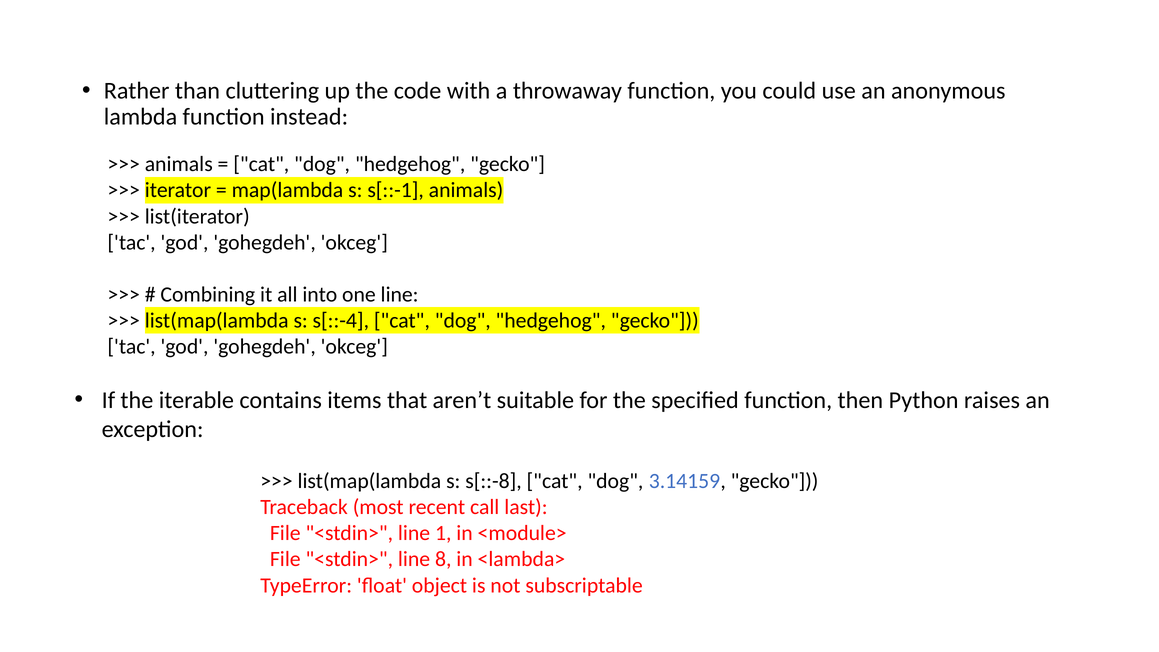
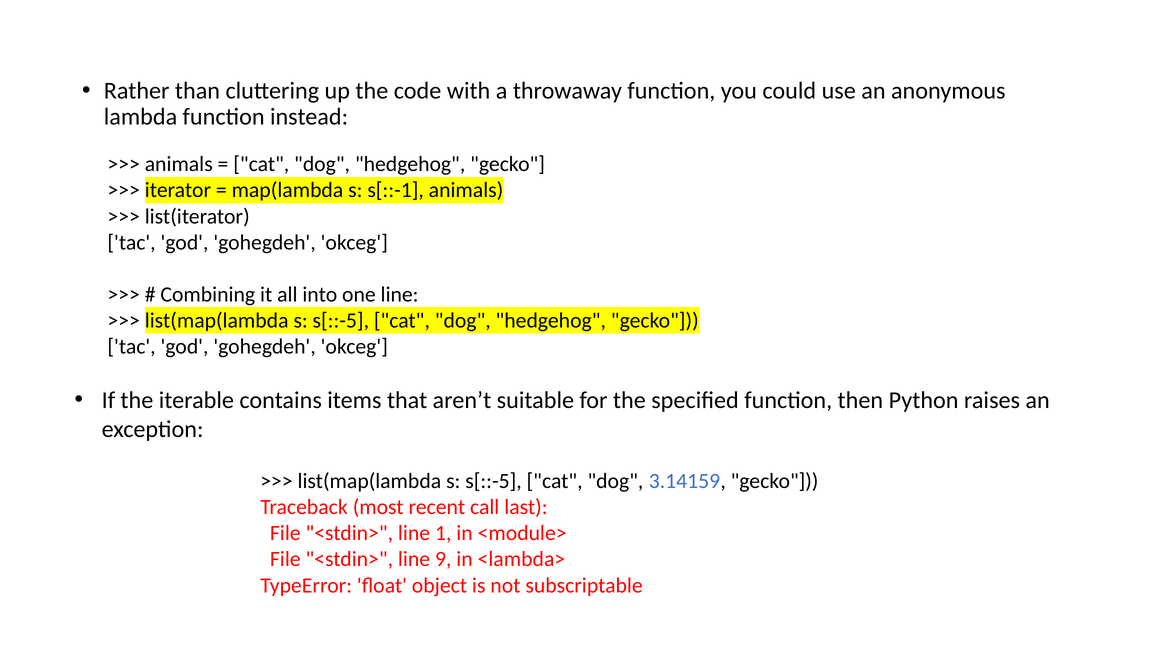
s[::-4: s[::-4 -> s[::-5 (341, 321)
s[::-8: s[::-8 -> s[::-5 (493, 481)
8: 8 -> 9 (443, 559)
